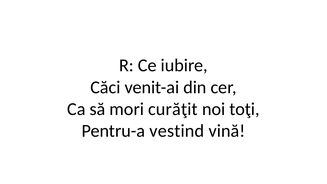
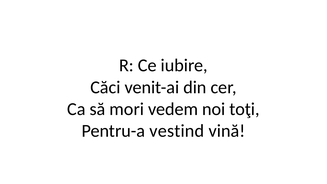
curăţit: curăţit -> vedem (173, 109)
